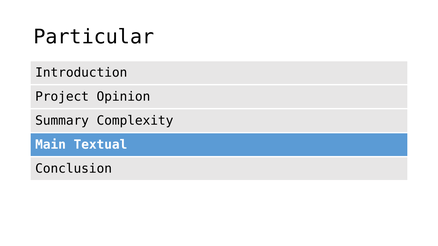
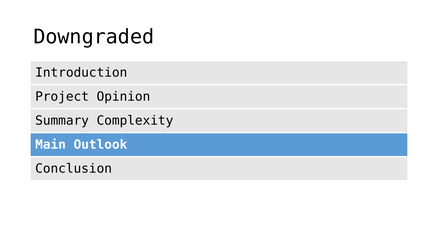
Particular: Particular -> Downgraded (94, 37)
Textual: Textual -> Outlook (100, 145)
